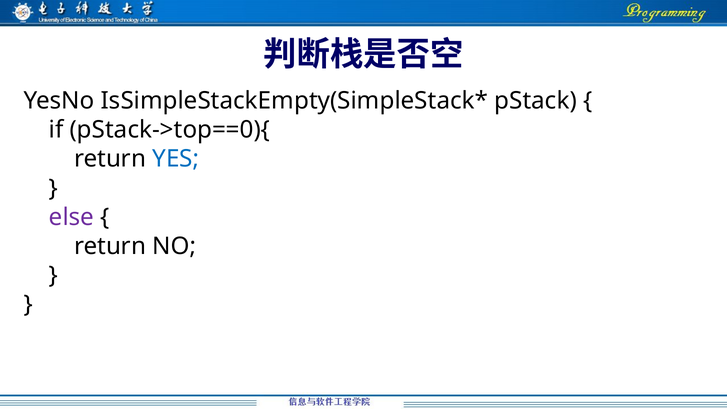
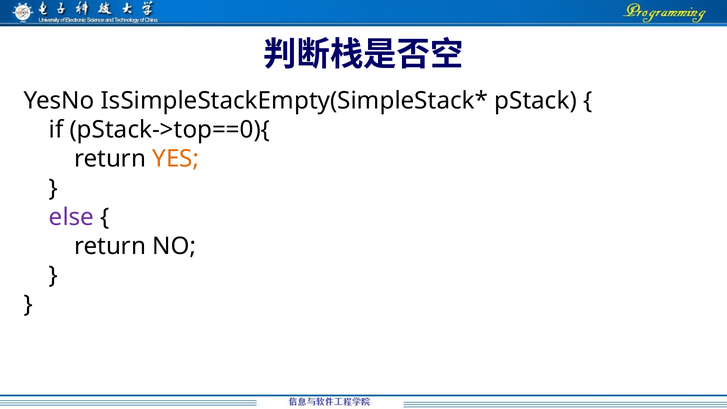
YES colour: blue -> orange (176, 159)
